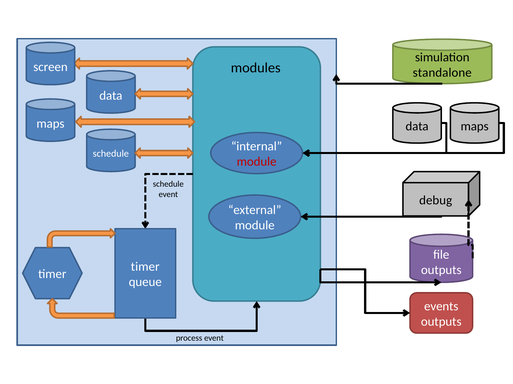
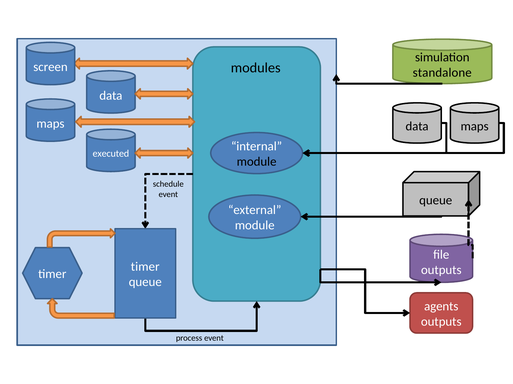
schedule: schedule -> executed (111, 154)
module colour: red -> black (257, 162)
debug: debug -> queue (436, 201)
events: events -> agents (441, 307)
